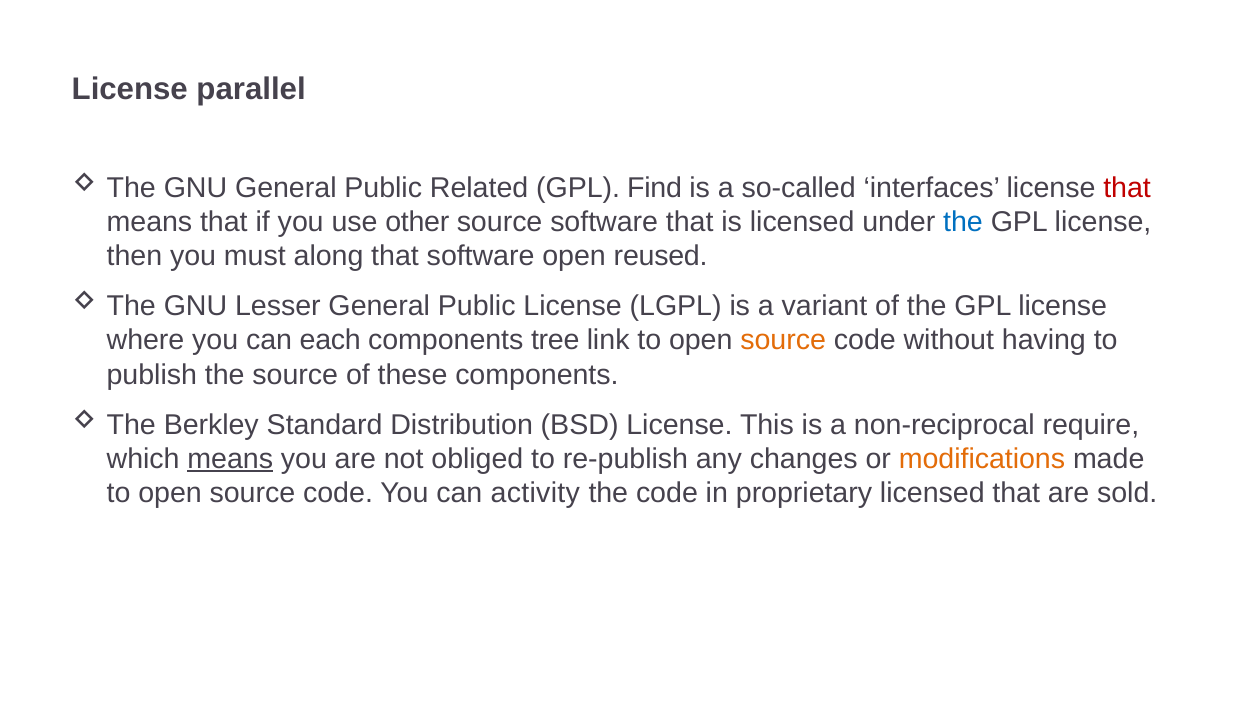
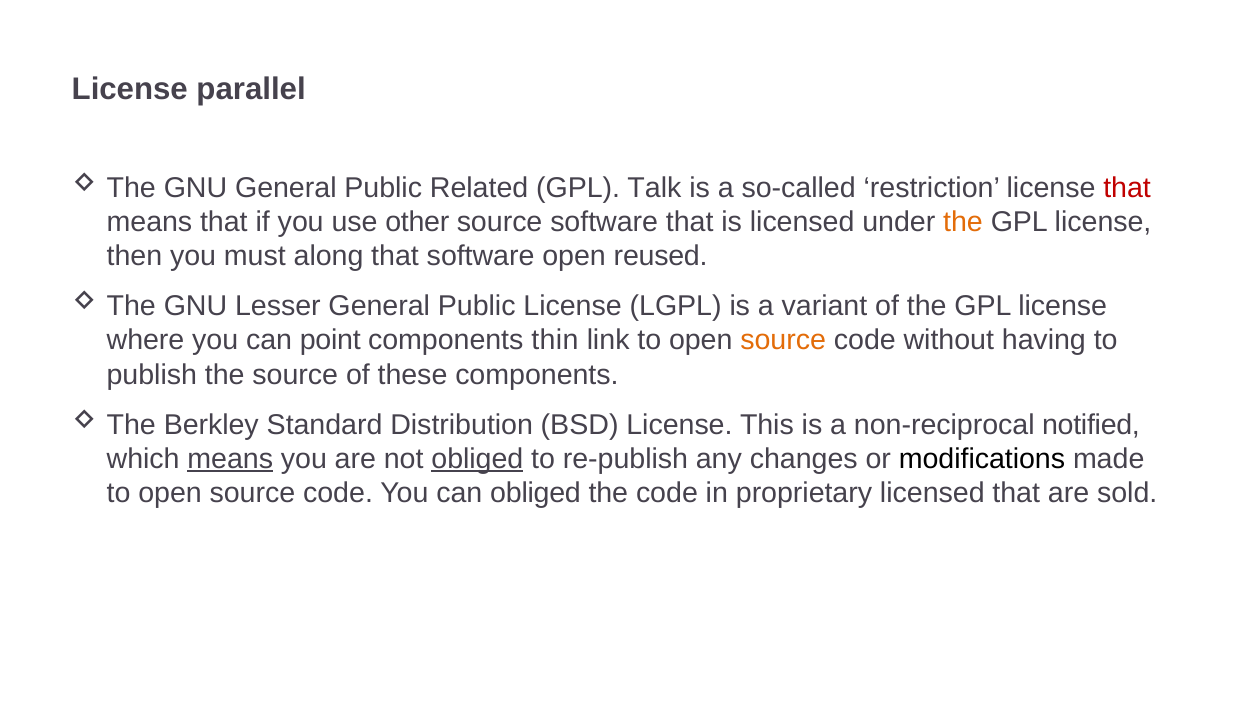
Find: Find -> Talk (654, 188)
interfaces: interfaces -> restriction (932, 188)
the colour: blue -> orange (963, 222)
each: each -> point (330, 340)
tree: tree -> thin (555, 340)
require: require -> notified (1091, 425)
obliged underline: none -> present (477, 459)
modifications colour: orange -> black (982, 459)
can activity: activity -> obliged (536, 493)
